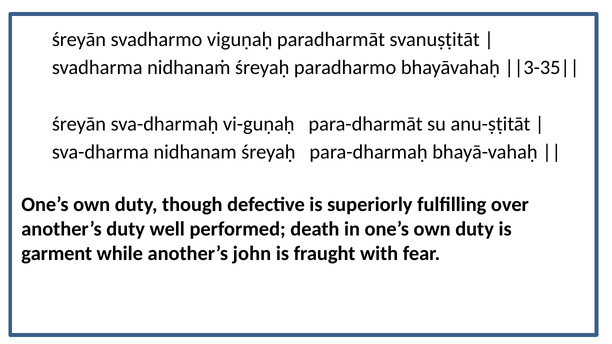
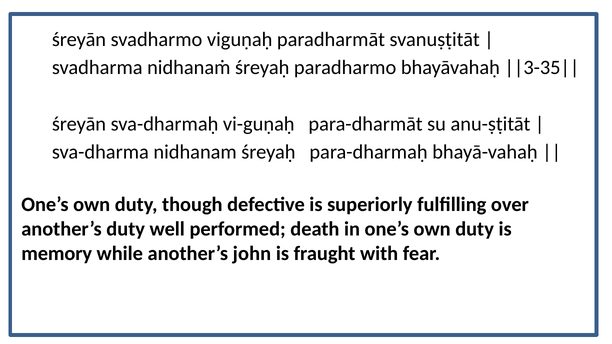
garment: garment -> memory (57, 254)
